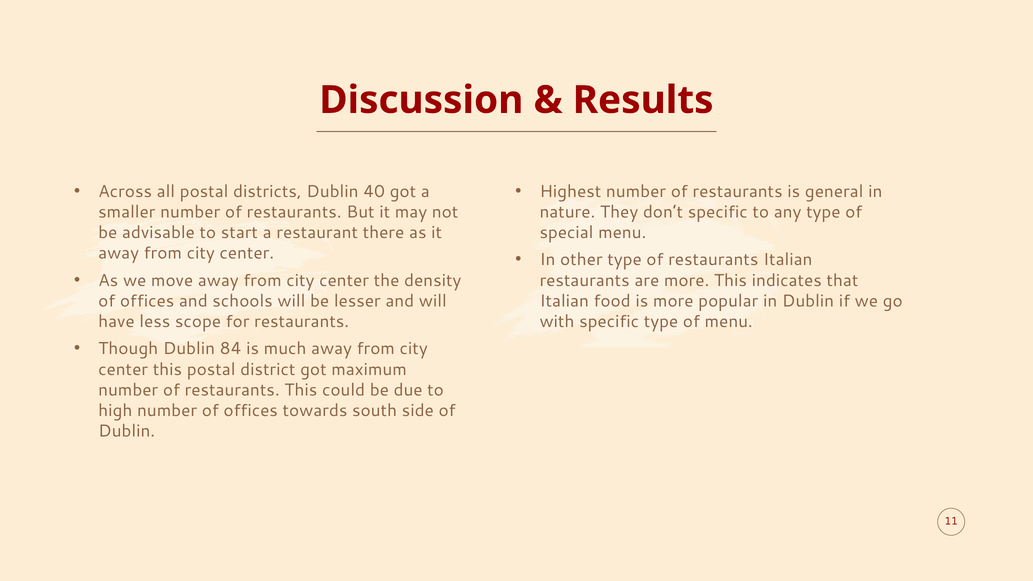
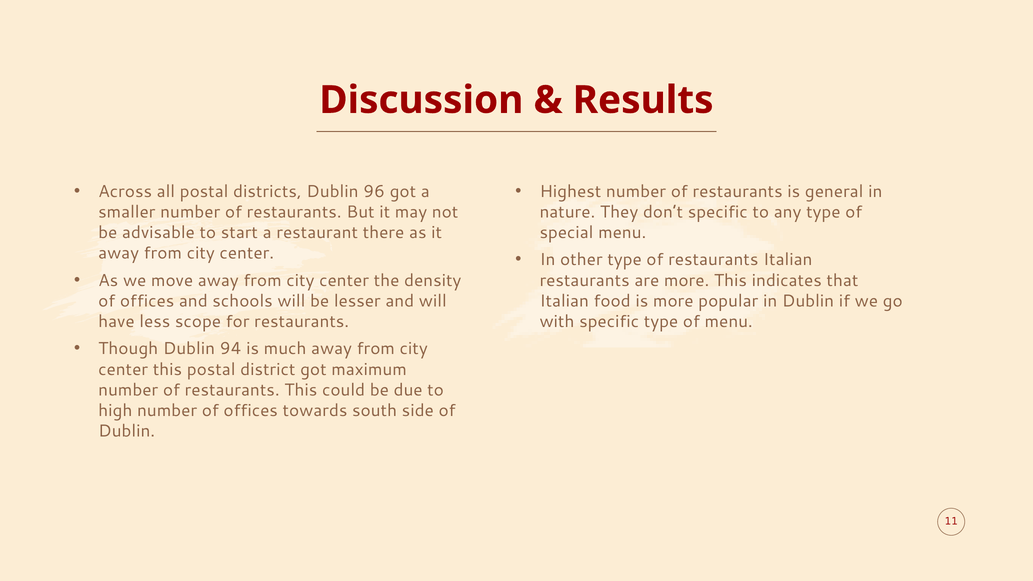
40: 40 -> 96 (374, 191)
84: 84 -> 94 (231, 349)
